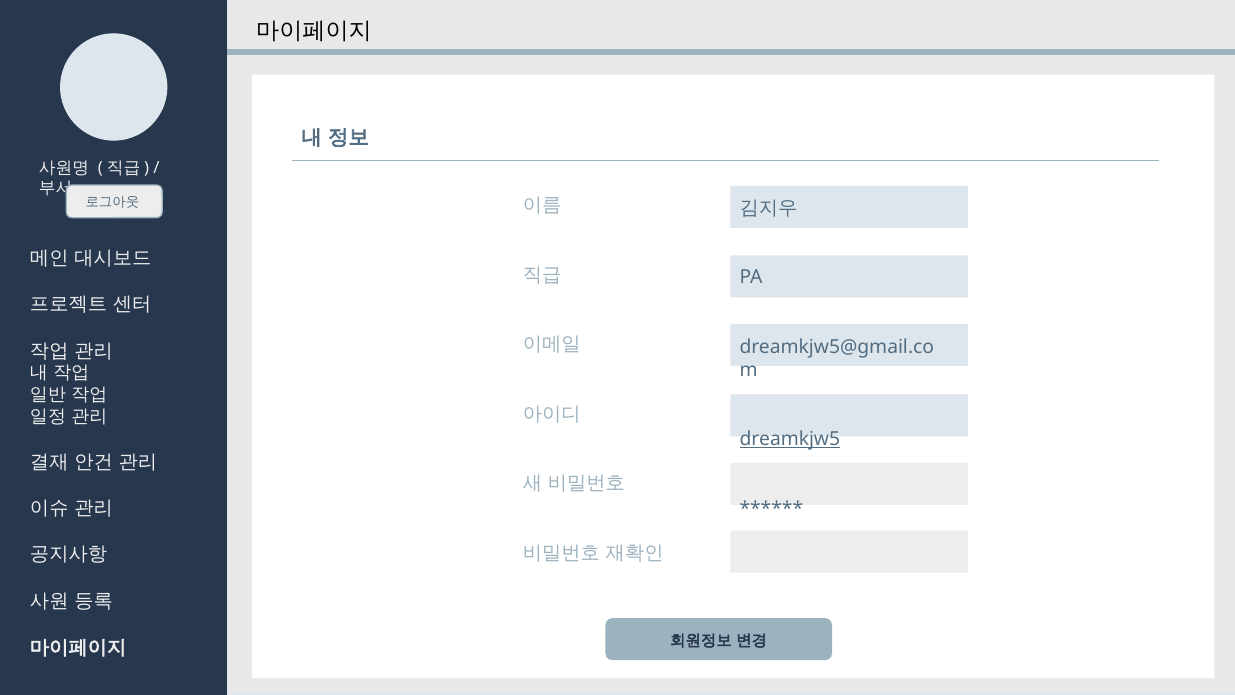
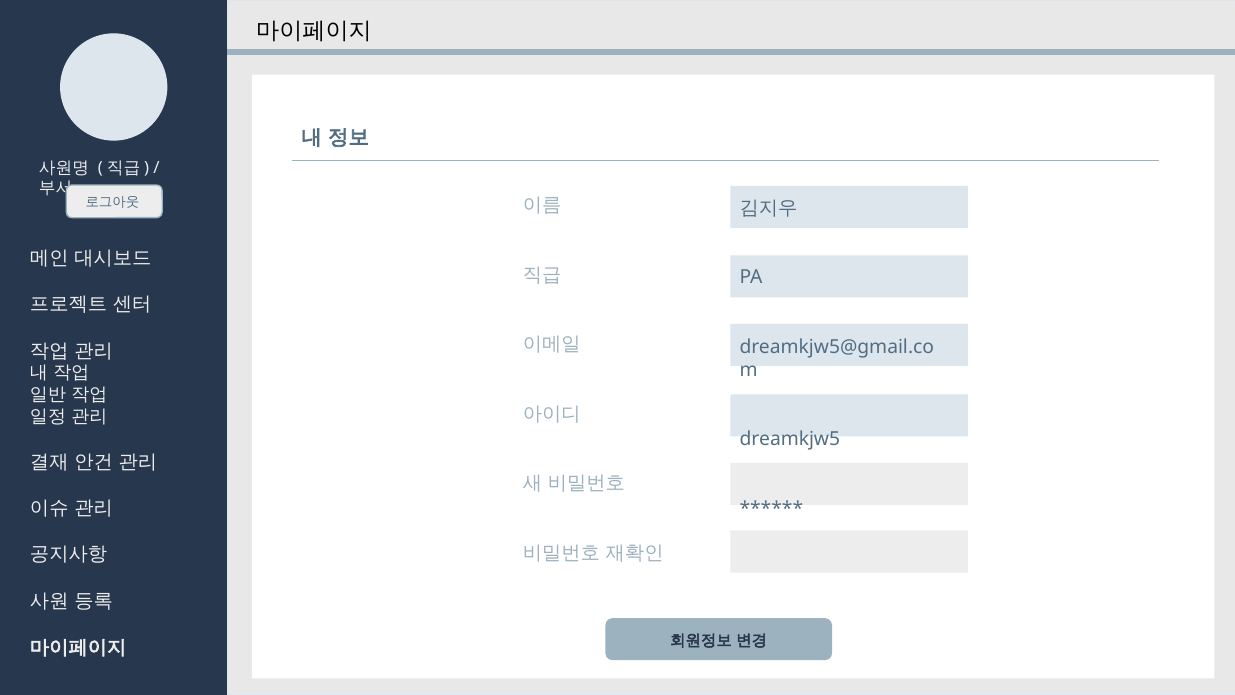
dreamkjw5 underline: present -> none (790, 439)
